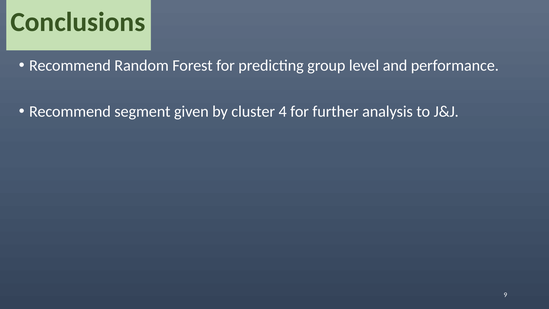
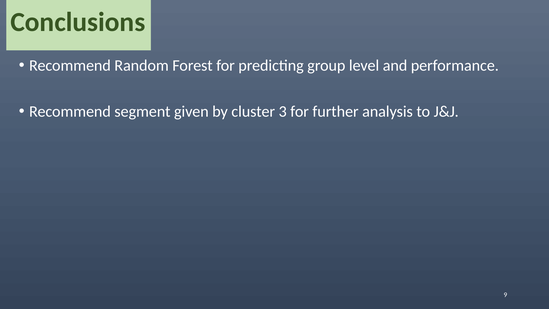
4: 4 -> 3 (283, 111)
